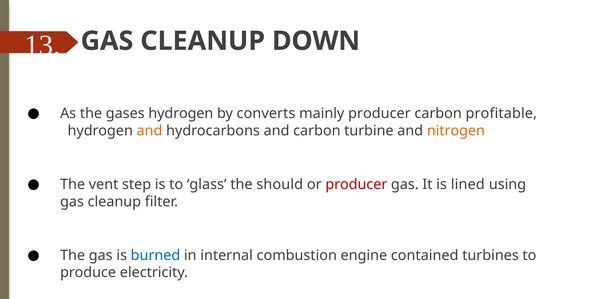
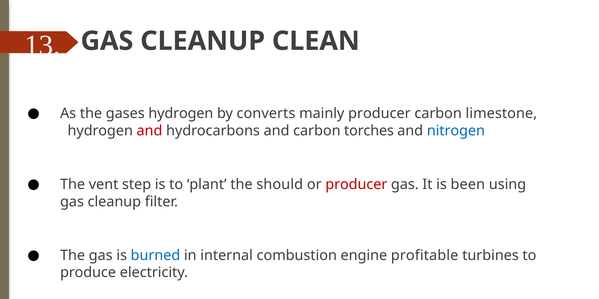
DOWN: DOWN -> CLEAN (316, 41)
profitable: profitable -> limestone (501, 114)
and colour: orange -> red (149, 131)
turbine: turbine -> torches (369, 131)
nitrogen colour: orange -> blue (456, 131)
glass: glass -> plant (207, 185)
lined: lined -> been (468, 185)
contained: contained -> profitable (425, 256)
